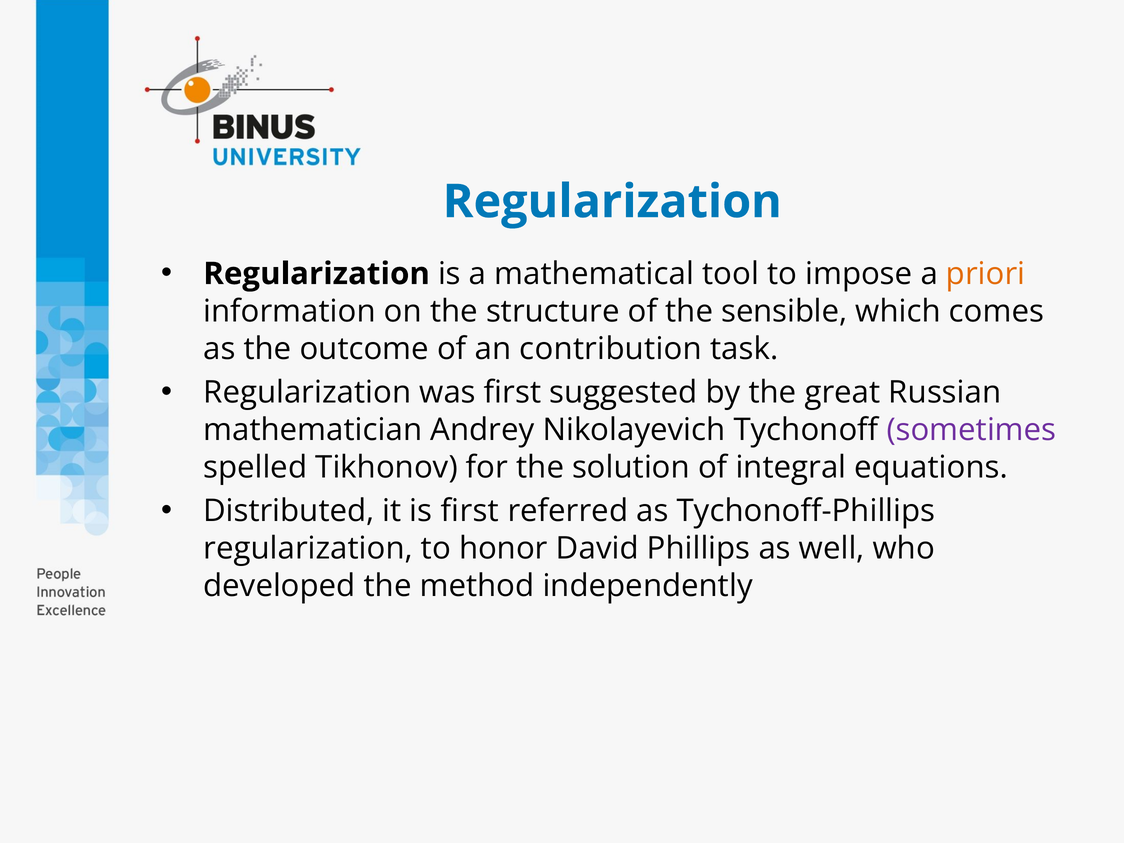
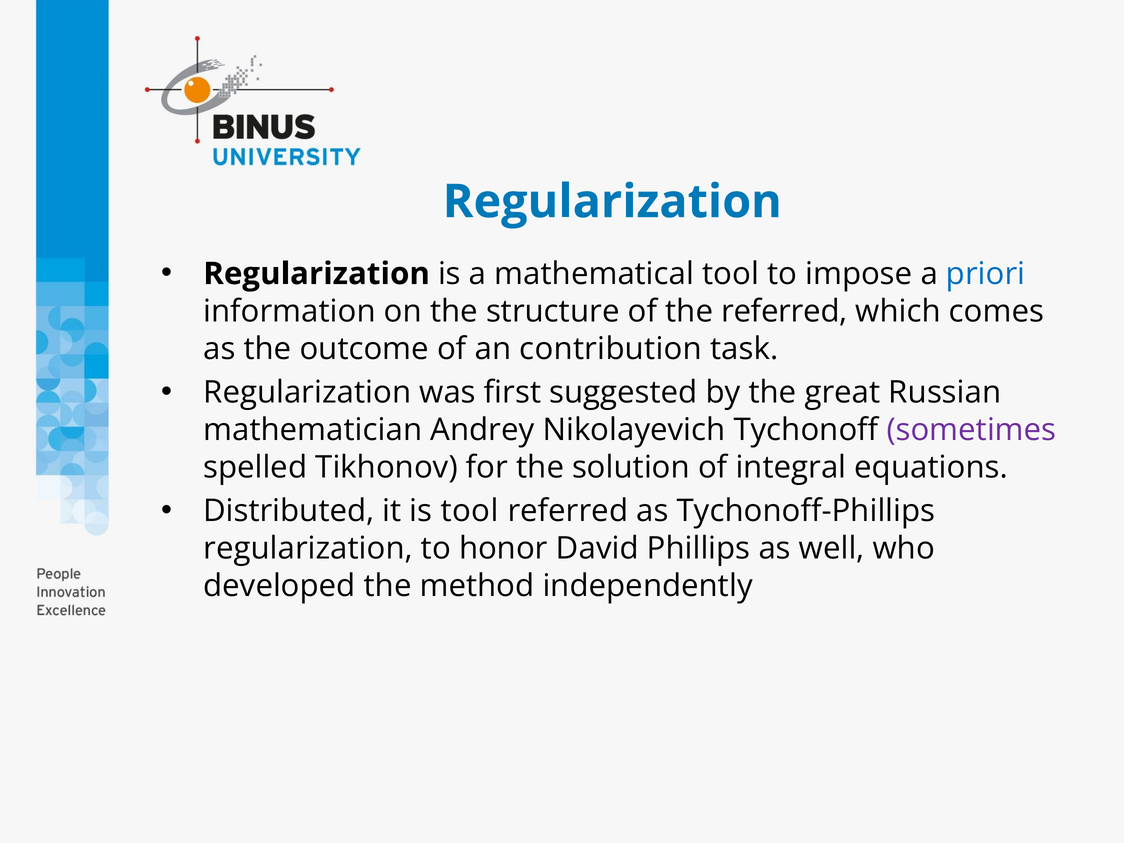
priori colour: orange -> blue (986, 274)
the sensible: sensible -> referred (784, 311)
is first: first -> tool (470, 511)
